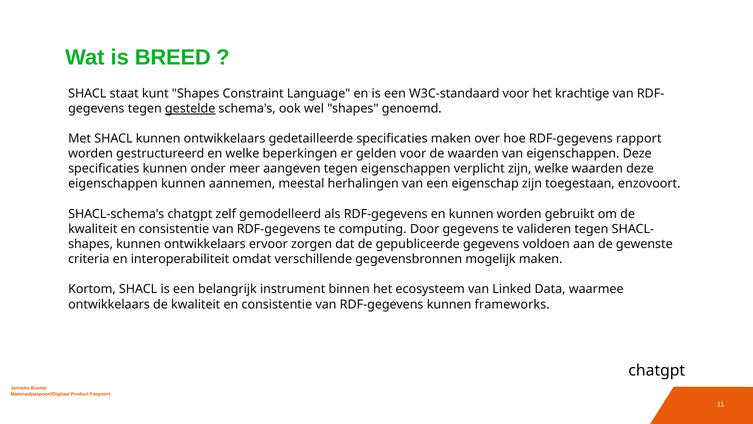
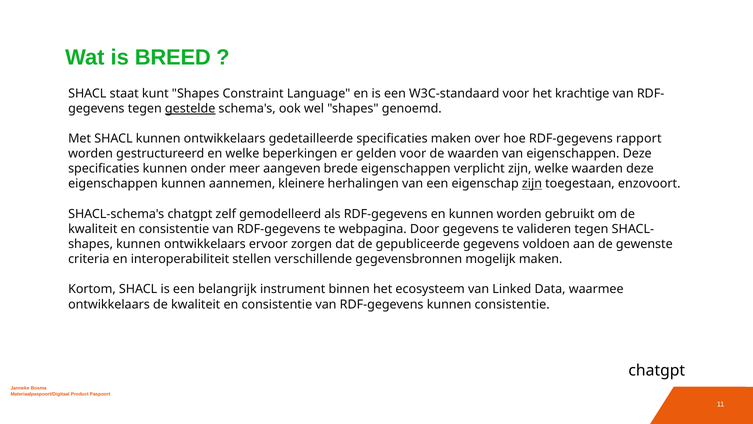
aangeven tegen: tegen -> brede (341, 169)
meestal: meestal -> kleinere (301, 184)
zijn underline: none -> present (532, 184)
computing: computing -> webpagina (373, 229)
omdat: omdat -> stellen (252, 259)
kunnen frameworks: frameworks -> consistentie (512, 304)
